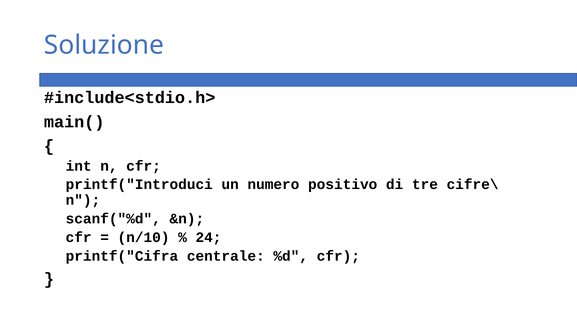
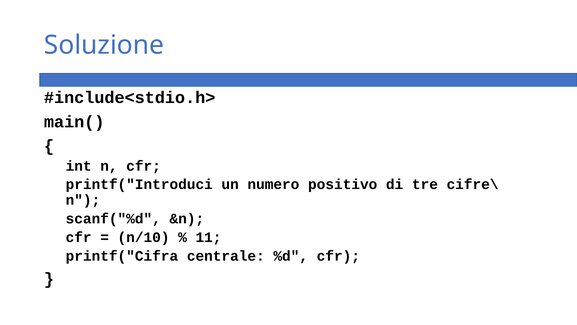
24: 24 -> 11 (208, 237)
